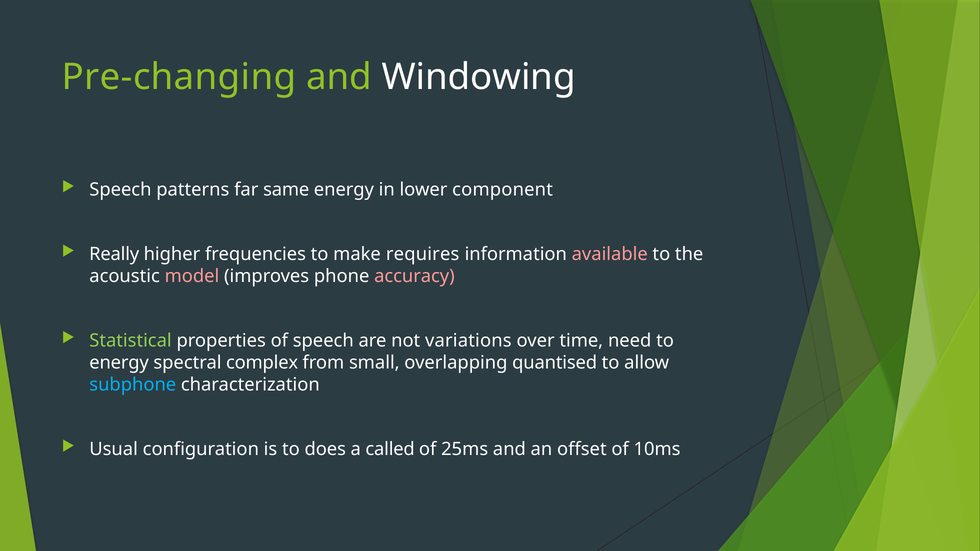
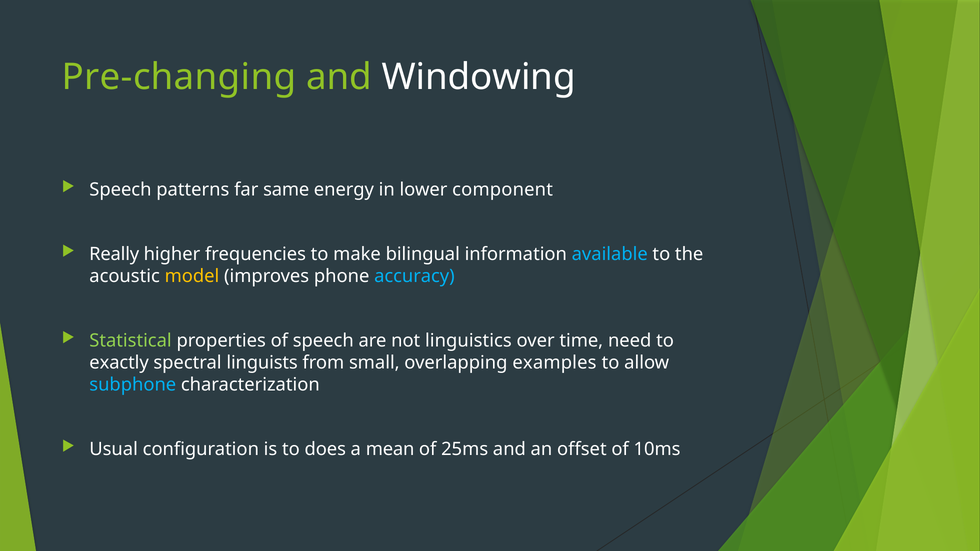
requires: requires -> bilingual (423, 254)
available colour: pink -> light blue (610, 254)
model colour: pink -> yellow (192, 276)
accuracy colour: pink -> light blue (414, 276)
variations: variations -> linguistics (468, 341)
energy: energy -> exactly (119, 363)
complex: complex -> linguists (262, 363)
quantised: quantised -> examples (554, 363)
called: called -> mean (390, 449)
